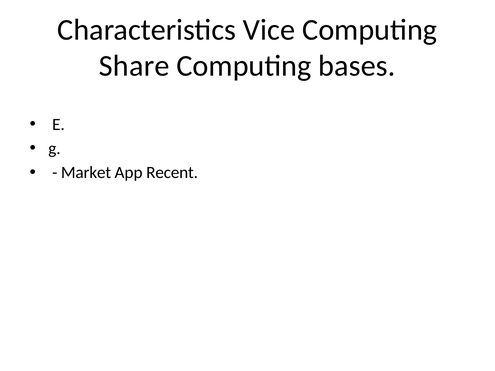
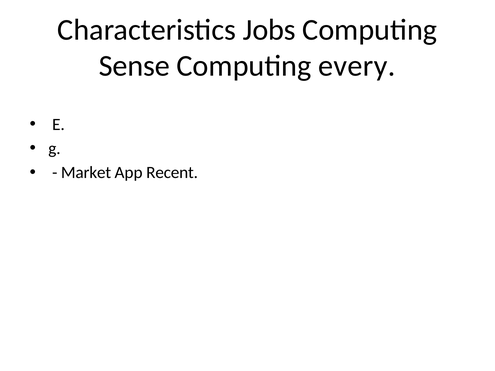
Vice: Vice -> Jobs (269, 30)
Share: Share -> Sense (134, 66)
bases: bases -> every (357, 66)
